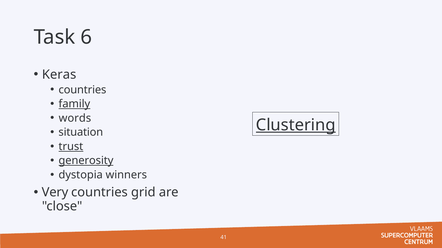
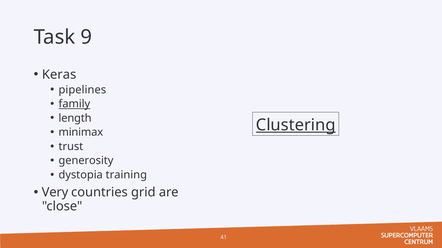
6: 6 -> 9 (86, 37)
countries: countries -> pipelines (82, 90)
words: words -> length (75, 118)
situation: situation -> minimax (81, 133)
trust underline: present -> none (71, 147)
generosity underline: present -> none (86, 161)
winners: winners -> training (126, 175)
